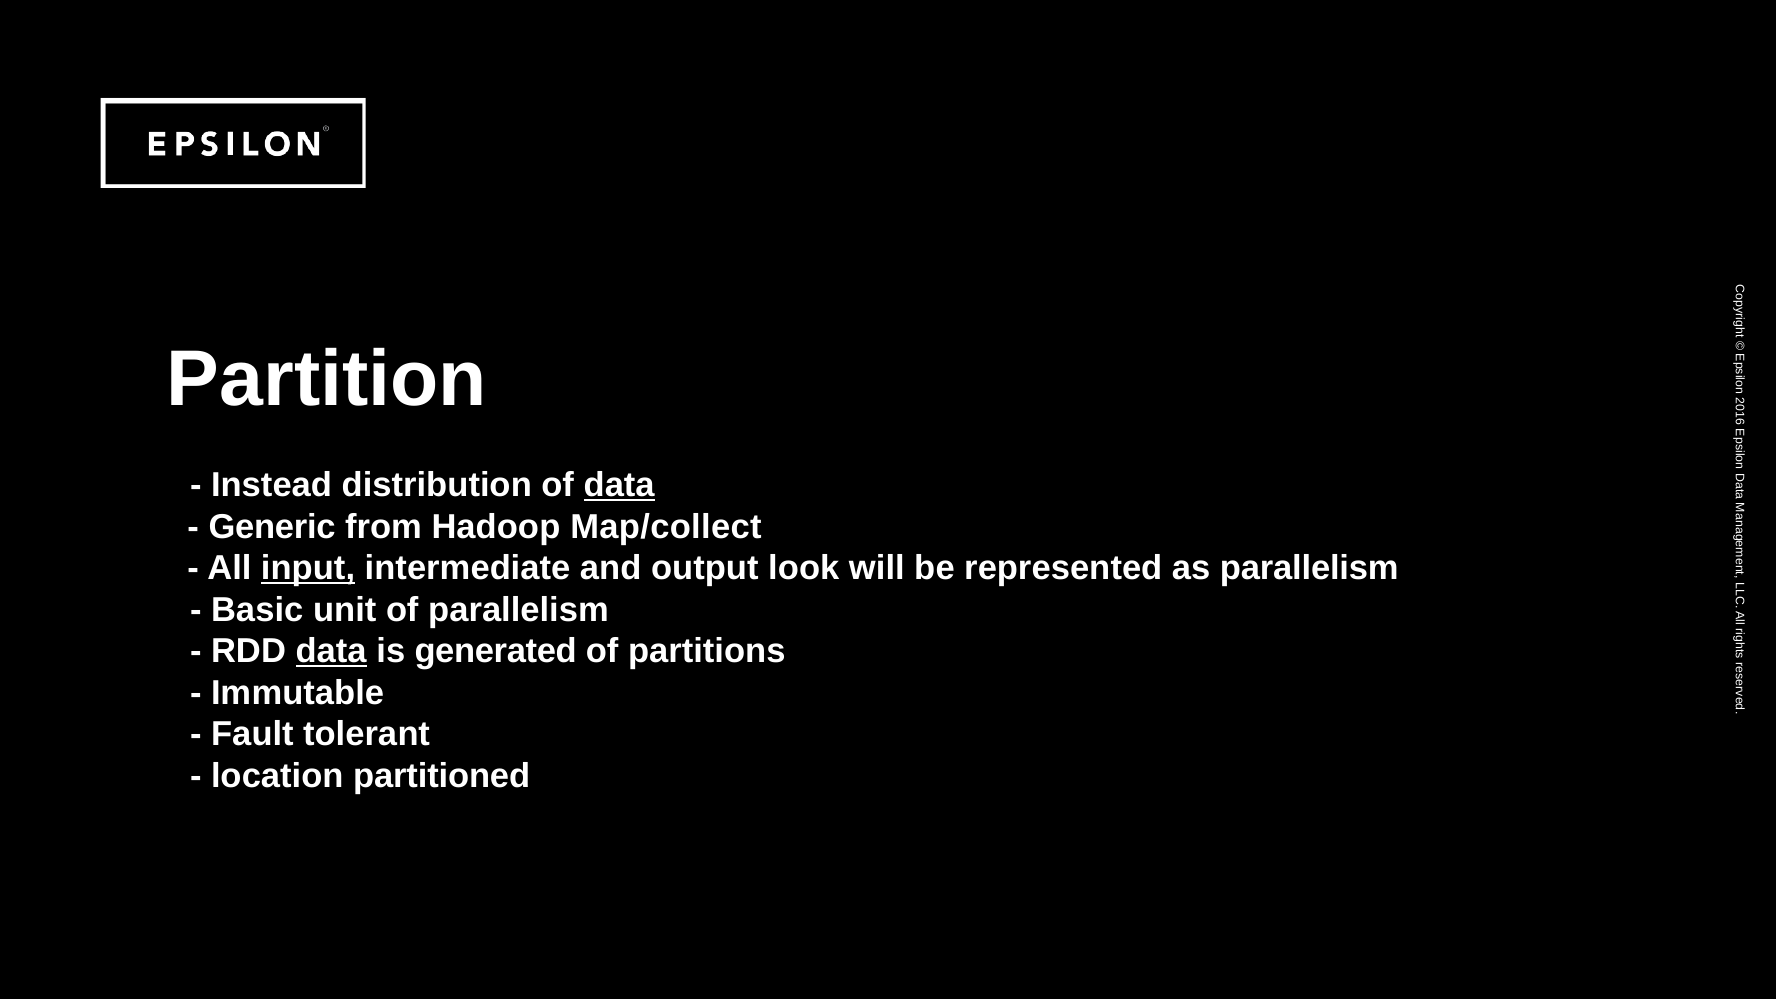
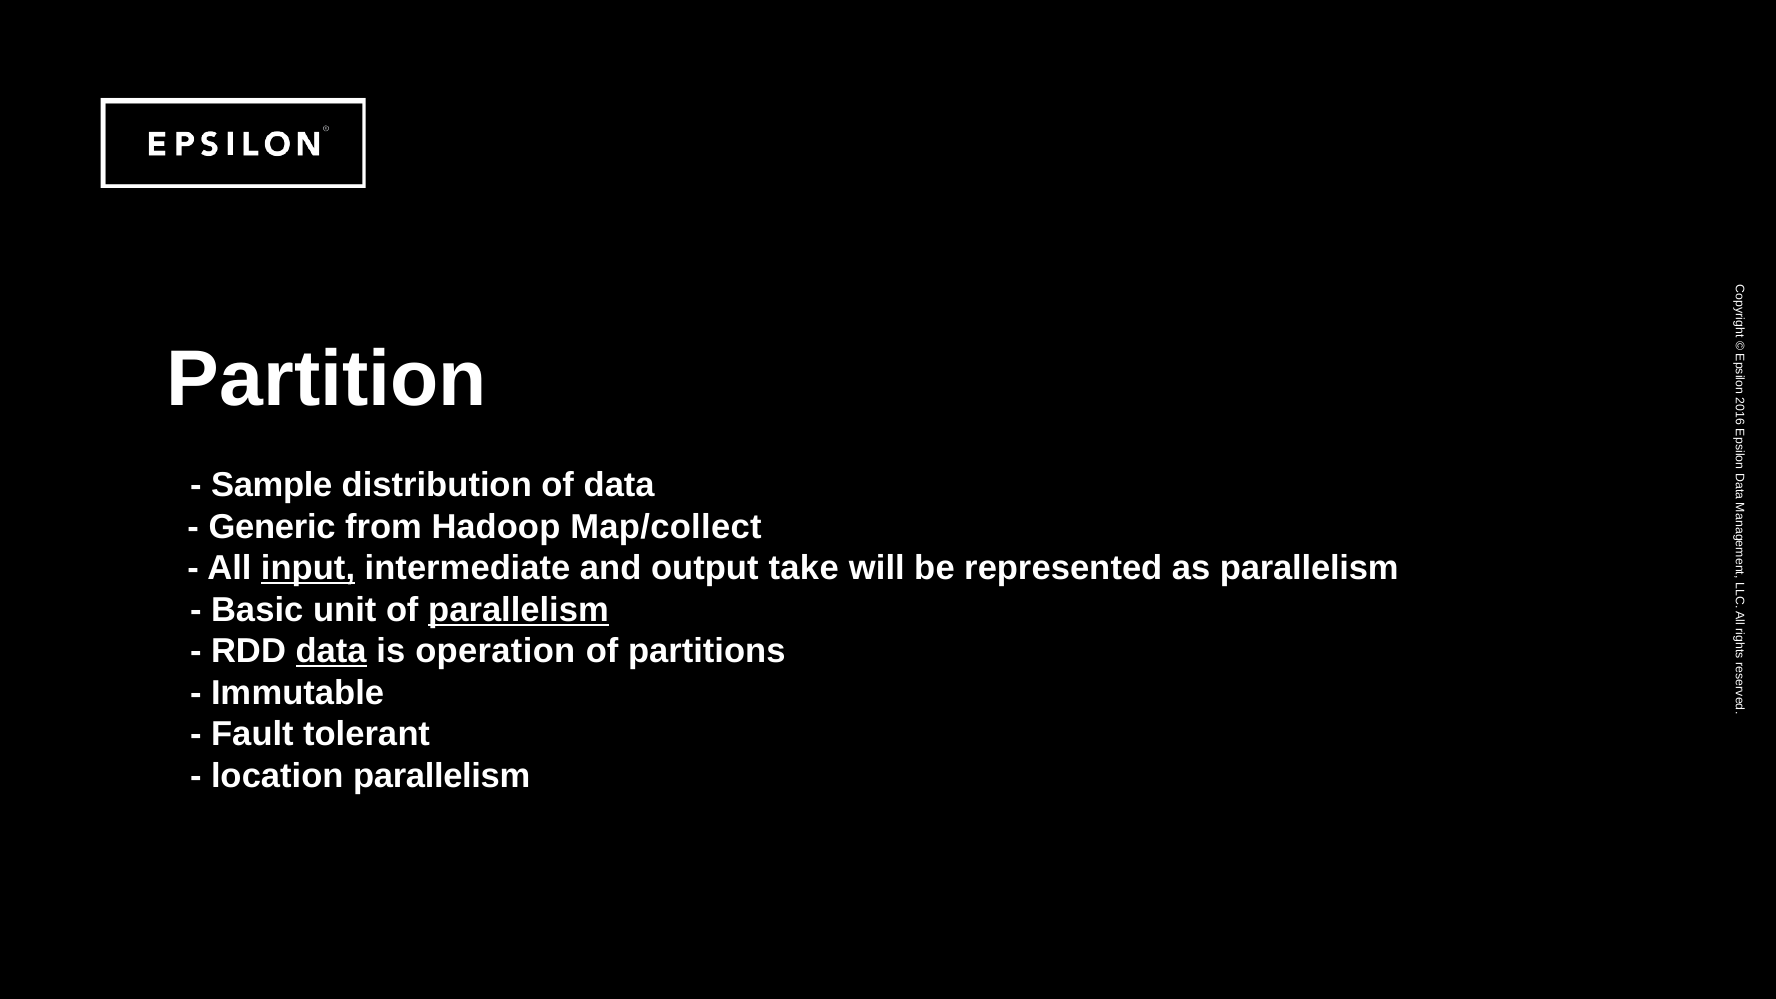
Instead: Instead -> Sample (272, 486)
data underline: present -> none (619, 486)
look: look -> take (804, 569)
parallelism underline: none -> present (518, 610)
generated: generated -> operation (495, 651)
location partitioned: partitioned -> parallelism (442, 776)
